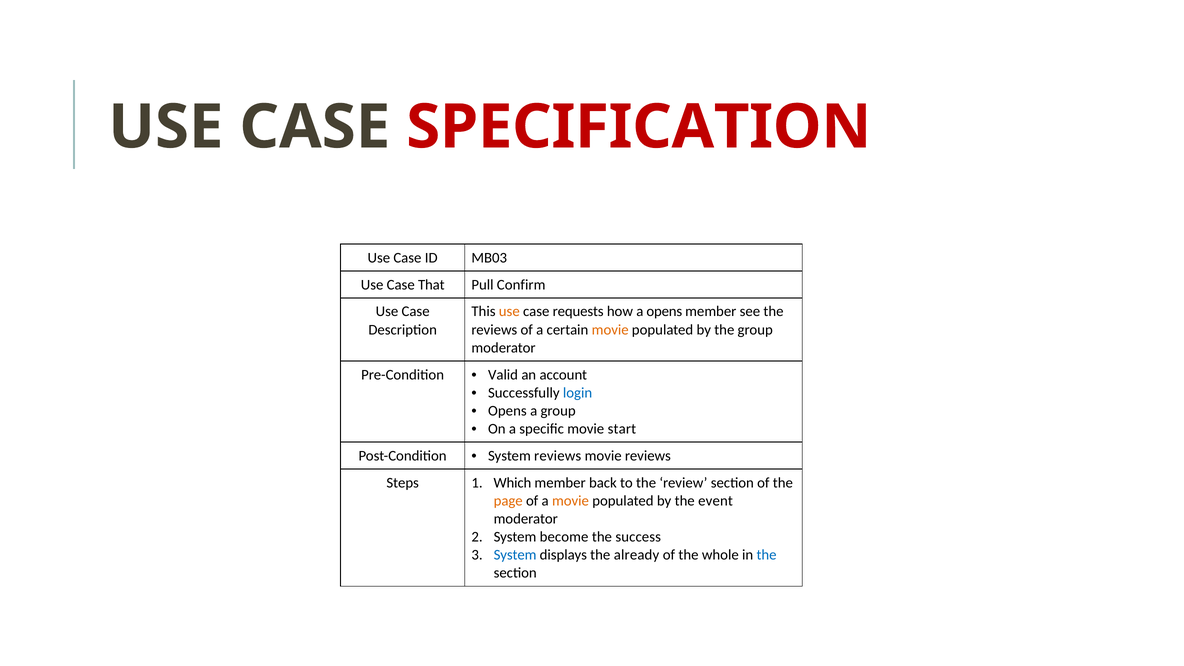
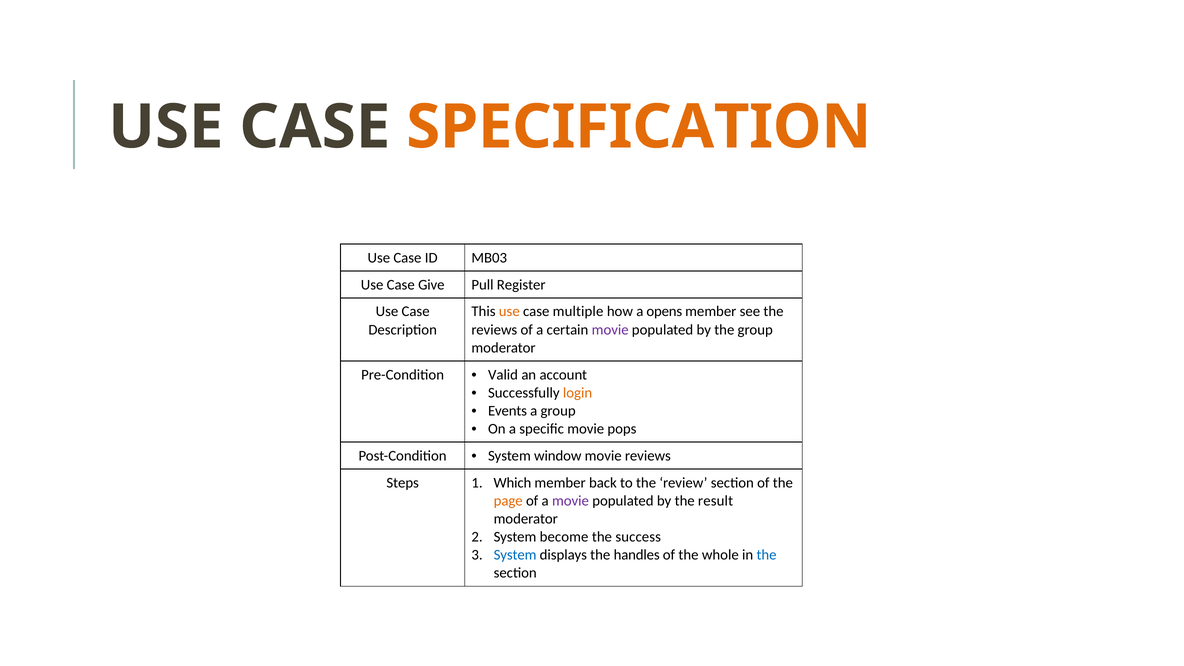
SPECIFICATION colour: red -> orange (639, 127)
That: That -> Give (431, 285)
Confirm: Confirm -> Register (521, 285)
requests: requests -> multiple (578, 312)
movie colour: orange -> purple (610, 330)
login colour: blue -> orange (578, 393)
Opens: Opens -> Events (508, 411)
start: start -> pops (622, 429)
System reviews: reviews -> window (558, 456)
movie colour: orange -> purple (570, 501)
event: event -> result (716, 501)
already: already -> handles (637, 555)
